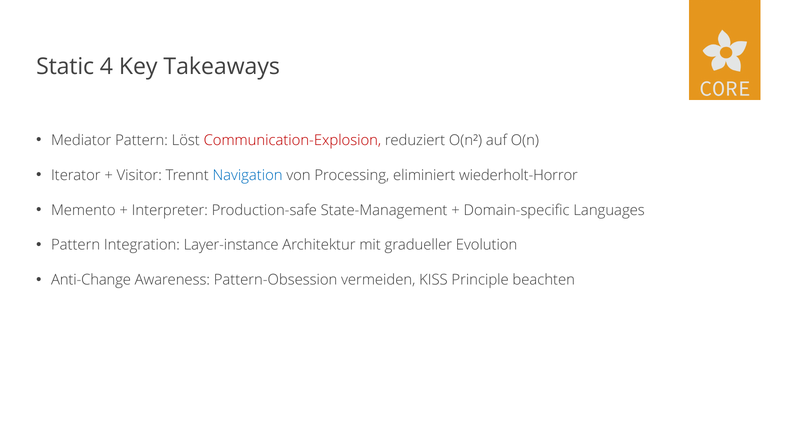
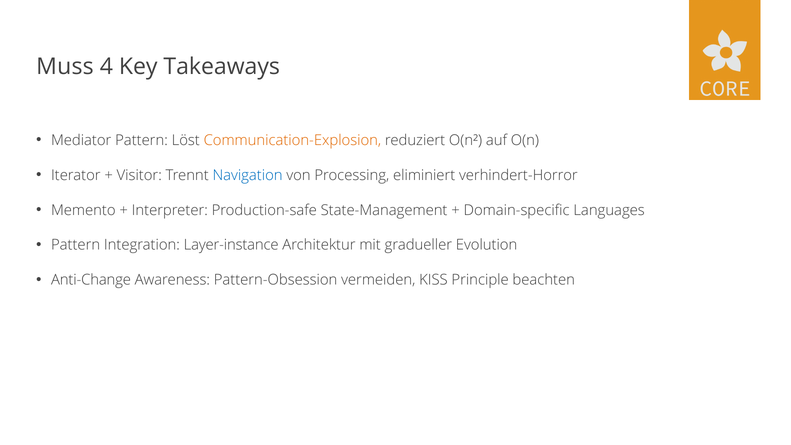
Static: Static -> Muss (65, 67)
Communication-Explosion colour: red -> orange (292, 140)
wiederholt-Horror: wiederholt-Horror -> verhindert-Horror (518, 175)
